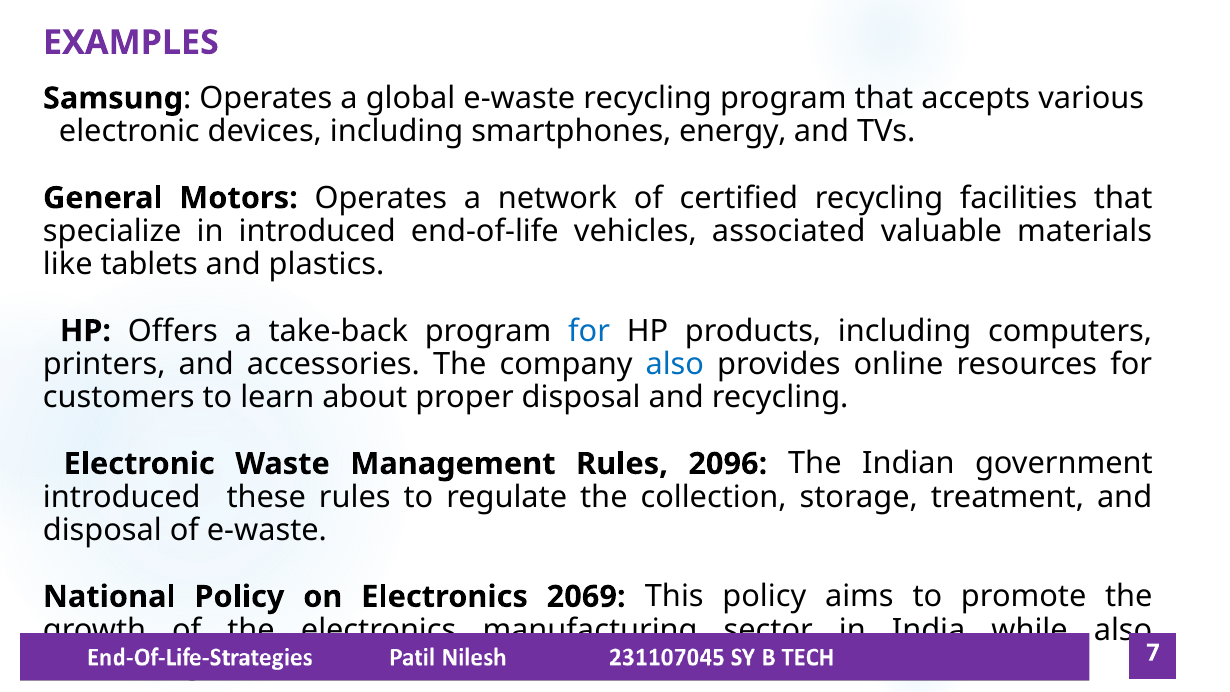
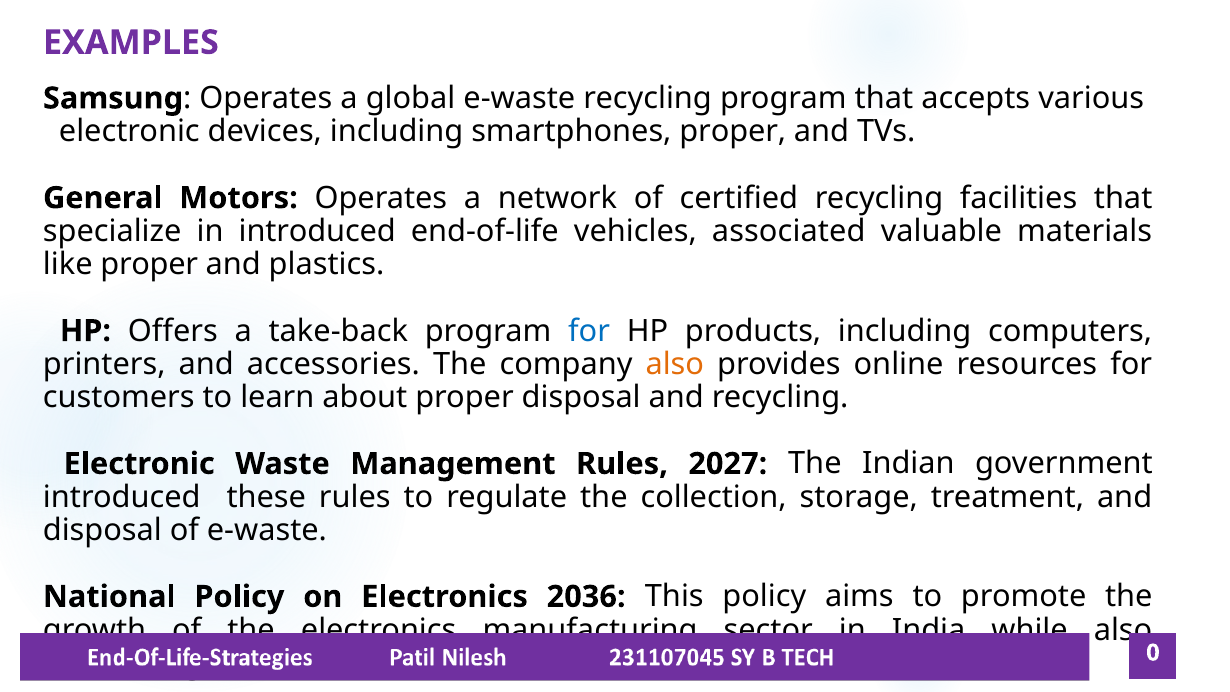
smartphones energy: energy -> proper (733, 132)
like tablets: tablets -> proper (149, 264)
also colour: blue -> orange (675, 364)
2096: 2096 -> 2027 (728, 464)
2069: 2069 -> 2036 (586, 597)
7: 7 -> 0 (1153, 653)
